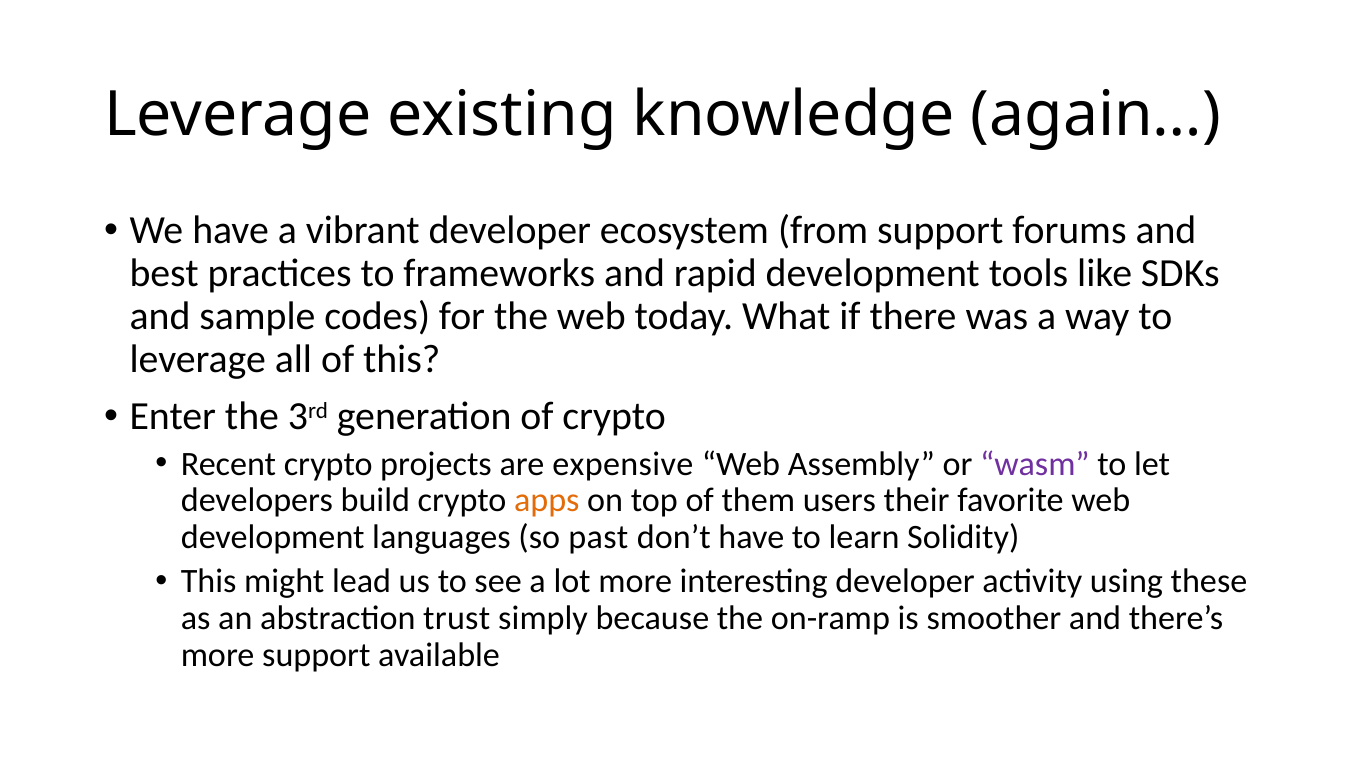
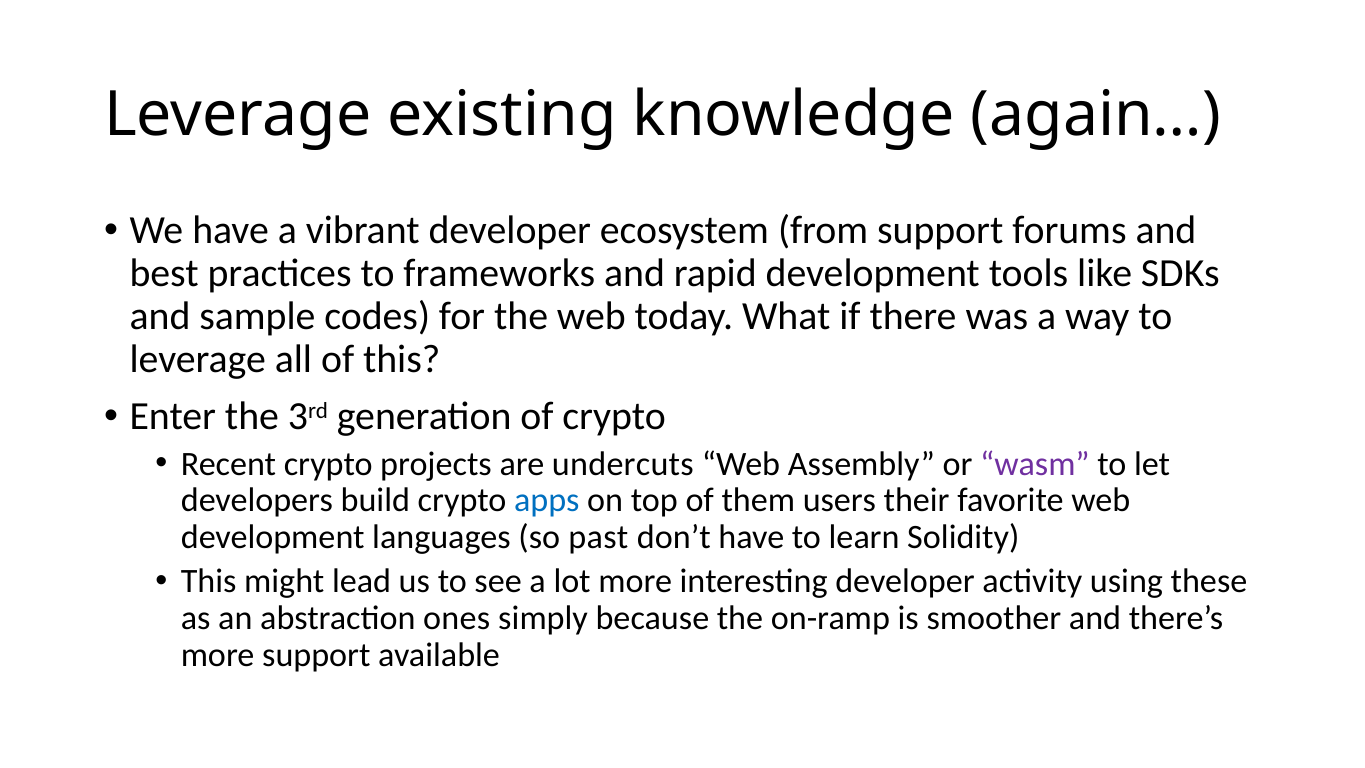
expensive: expensive -> undercuts (623, 464)
apps colour: orange -> blue (547, 501)
trust: trust -> ones (457, 618)
